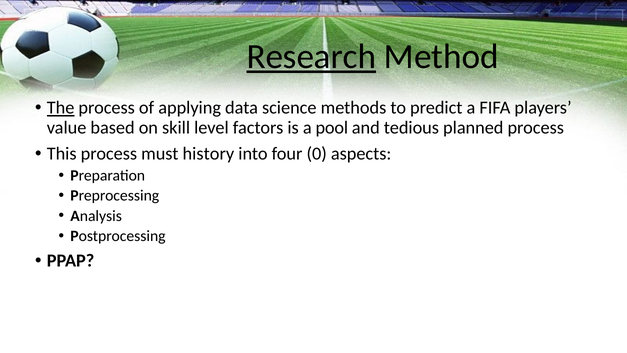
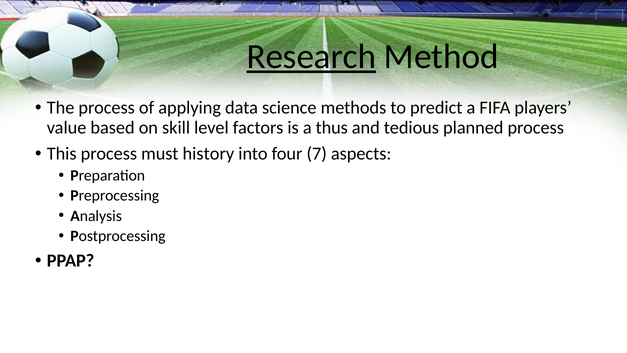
The underline: present -> none (61, 108)
pool: pool -> thus (332, 127)
0: 0 -> 7 (317, 154)
